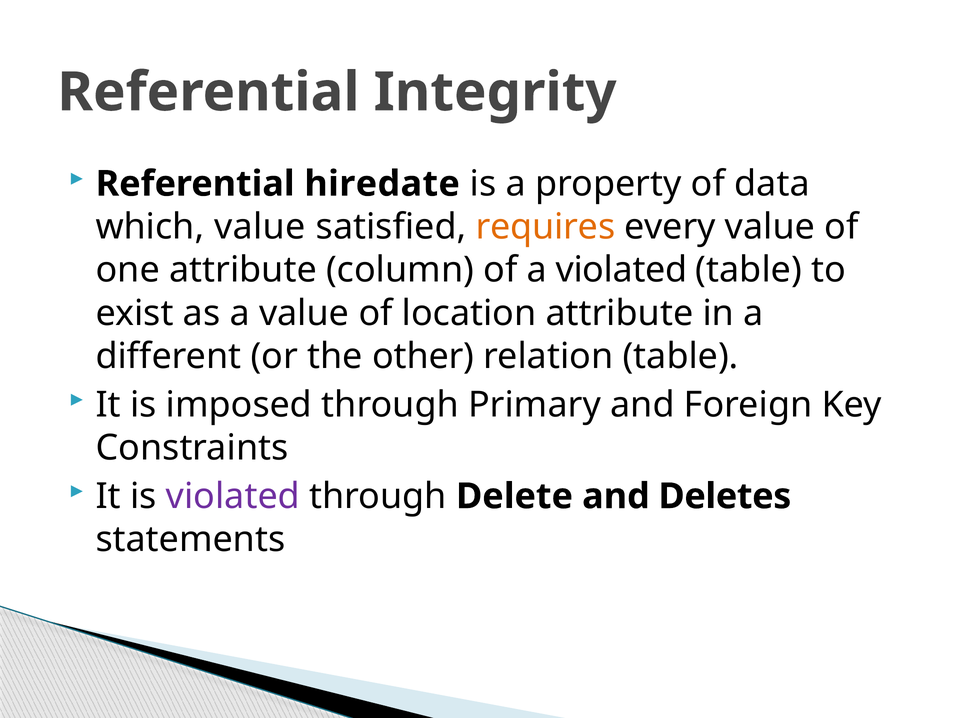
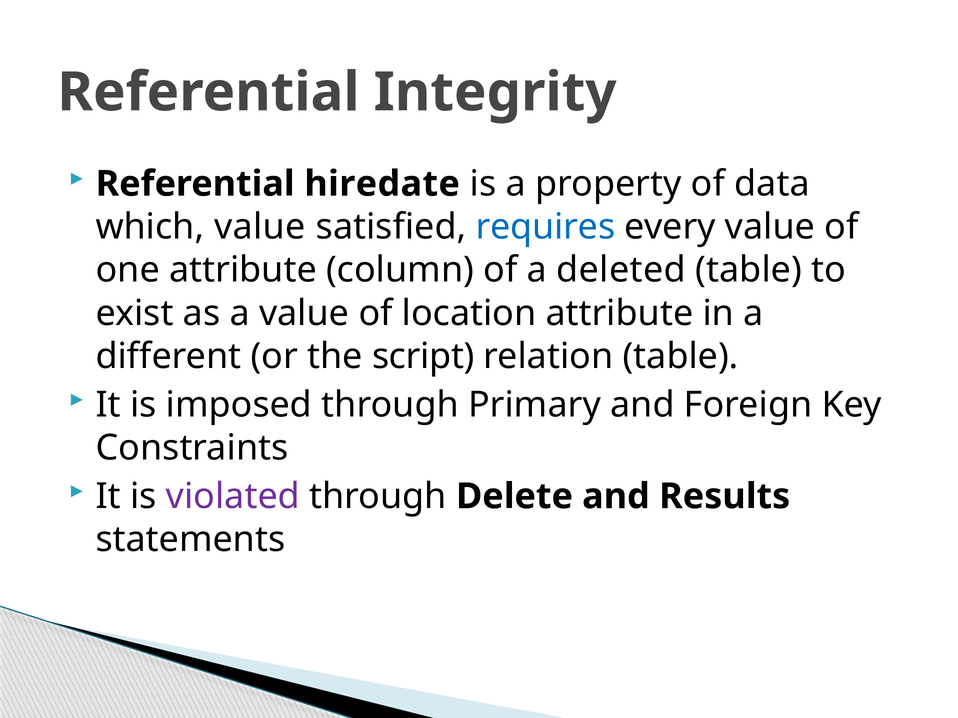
requires colour: orange -> blue (545, 227)
a violated: violated -> deleted (621, 270)
other: other -> script (423, 357)
Deletes: Deletes -> Results (725, 497)
